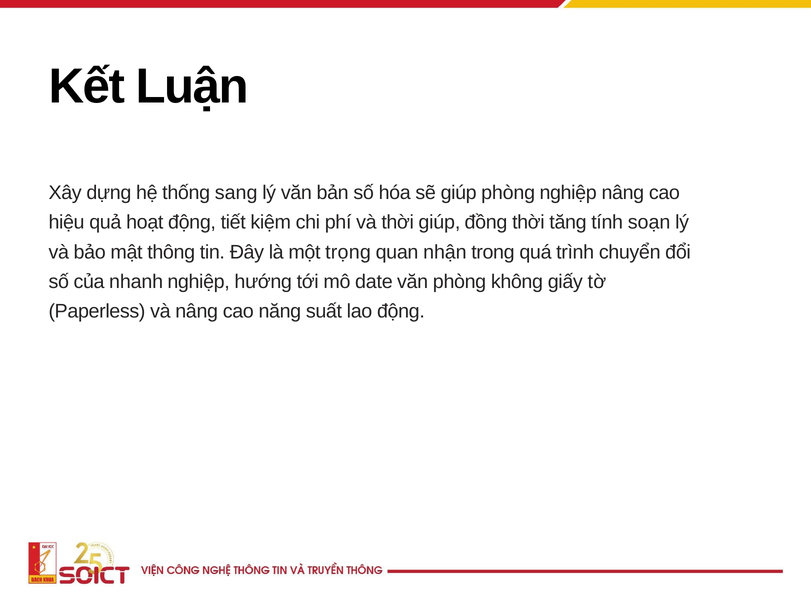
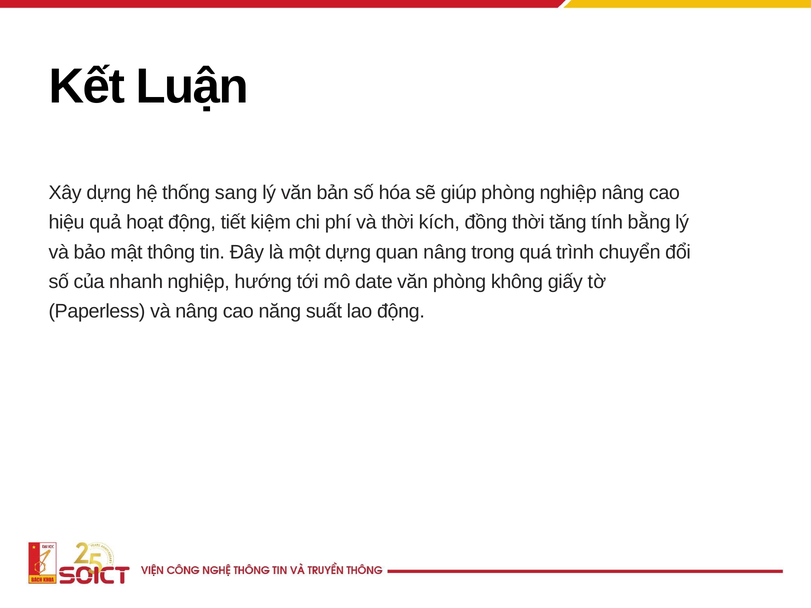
thời giúp: giúp -> kích (439, 223)
soạn: soạn -> bằng (649, 223)
một trọng: trọng -> dựng (348, 252)
quan nhận: nhận -> nâng (445, 252)
